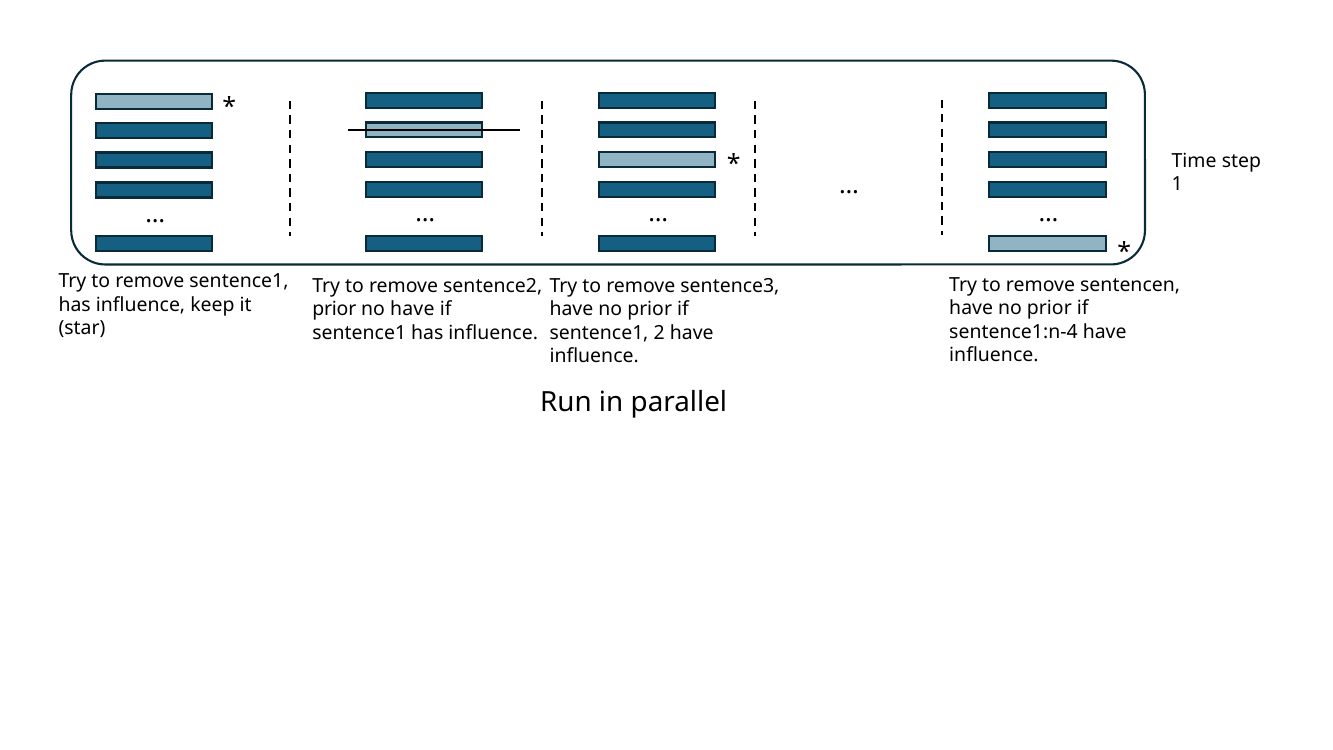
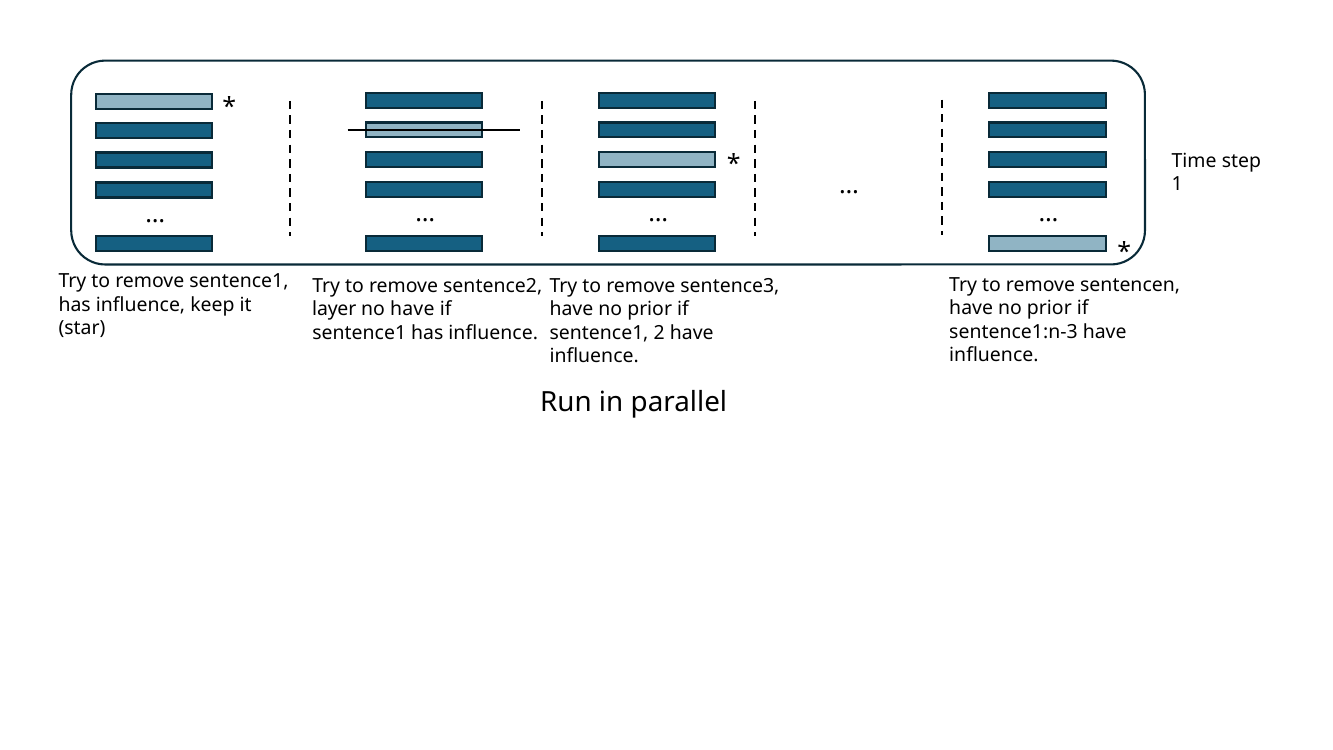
prior: prior -> layer (334, 309)
sentence1:n-4: sentence1:n-4 -> sentence1:n-3 (1013, 332)
